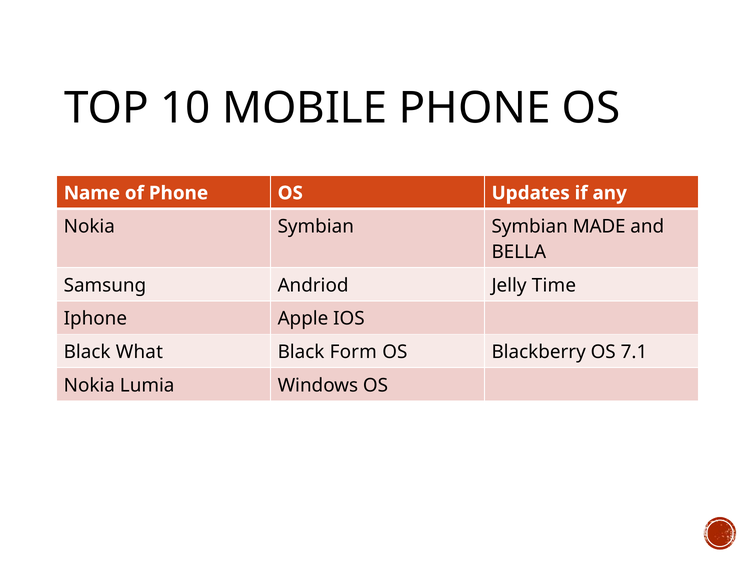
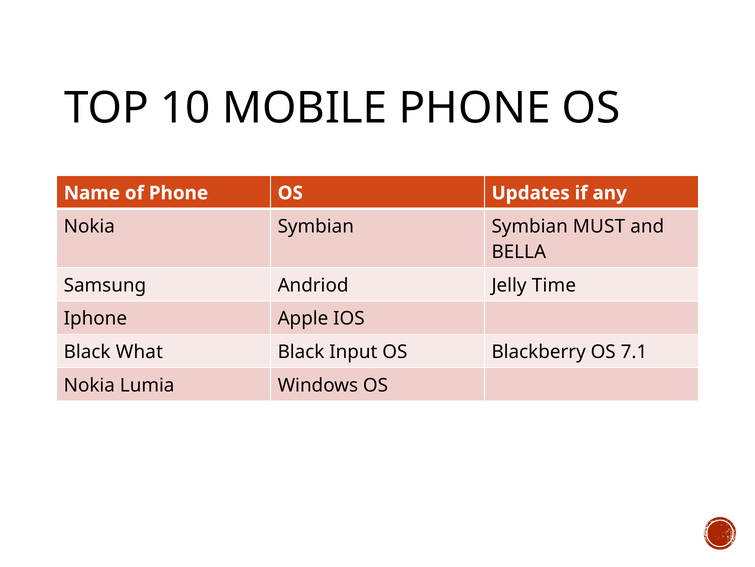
MADE: MADE -> MUST (599, 226)
Form: Form -> Input (353, 352)
